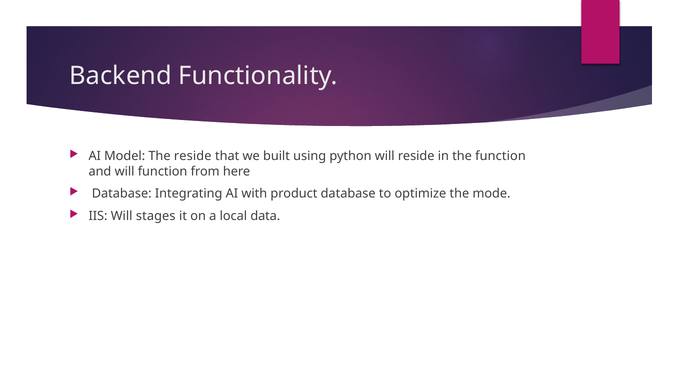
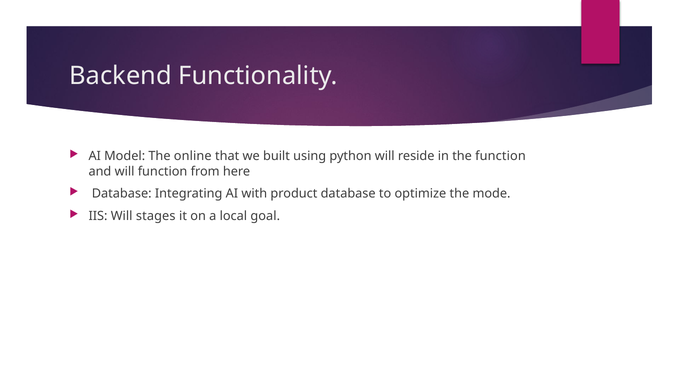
The reside: reside -> online (193, 156)
data: data -> goal (265, 216)
